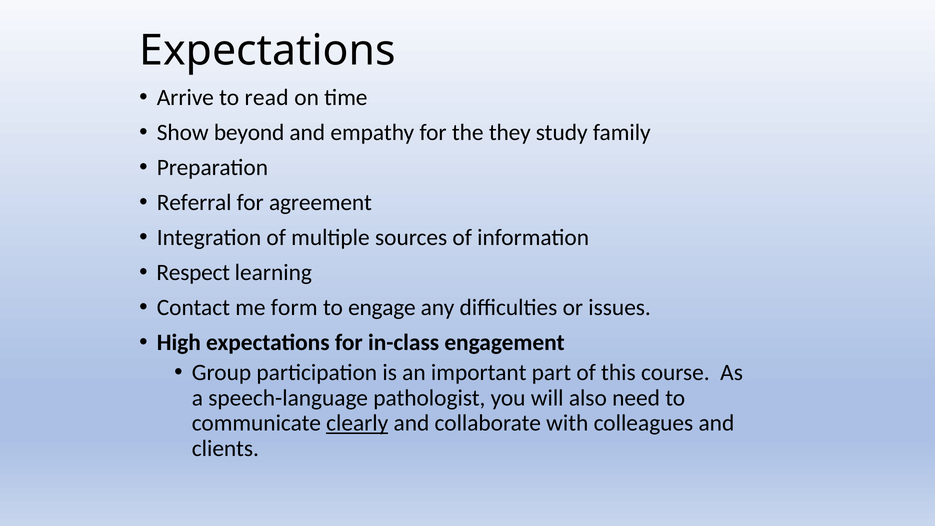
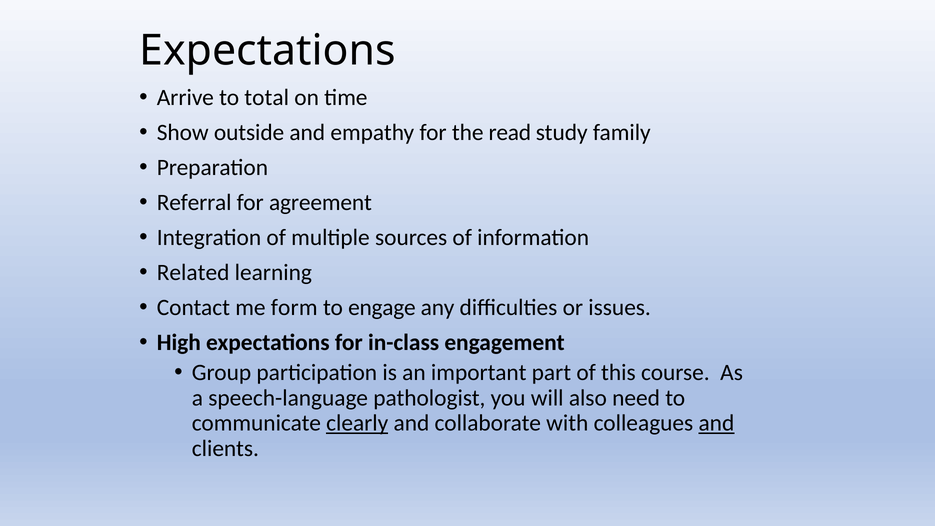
read: read -> total (267, 98)
beyond: beyond -> outside (249, 133)
they: they -> read (510, 133)
Respect: Respect -> Related (193, 272)
and underline: none -> present (716, 423)
